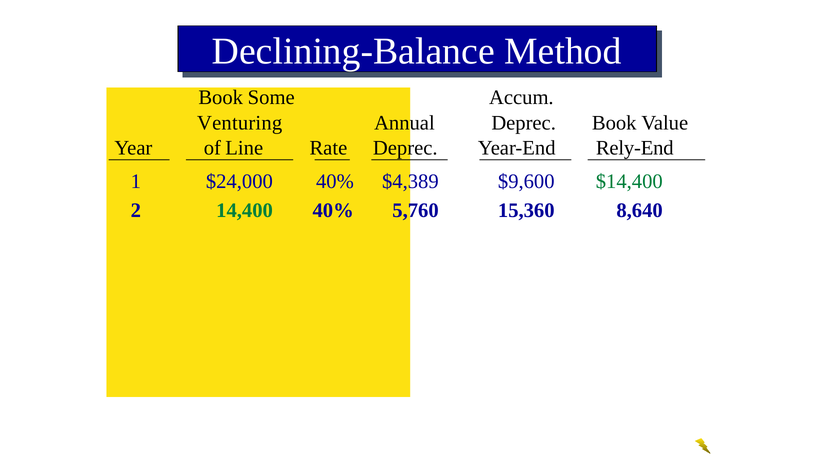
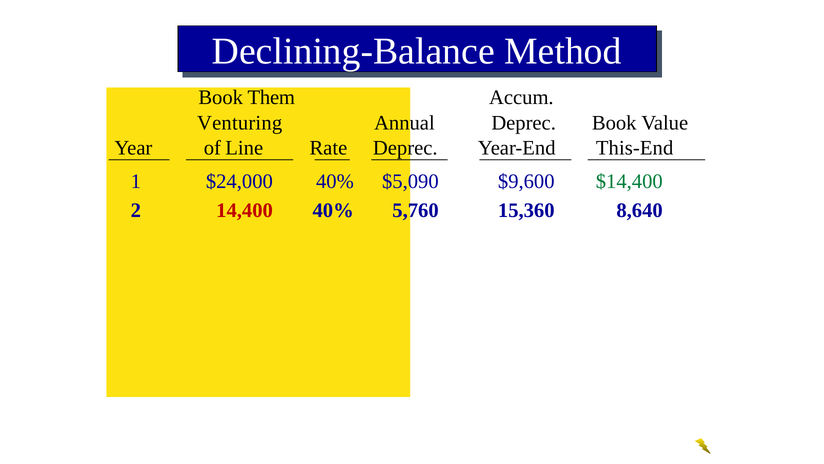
Some: Some -> Them (271, 97)
Rely-End: Rely-End -> This-End (635, 148)
$4,389: $4,389 -> $5,090 (410, 181)
14,400 colour: green -> red (245, 210)
